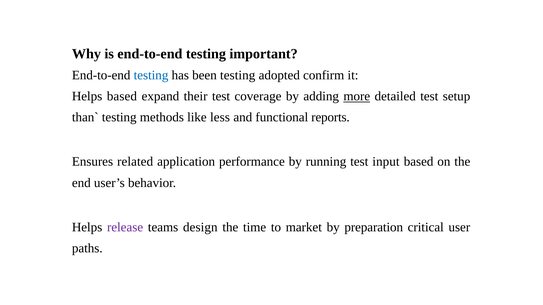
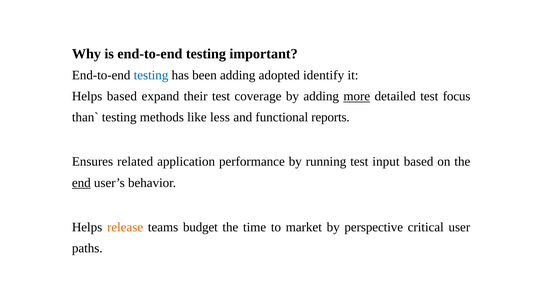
been testing: testing -> adding (238, 75)
confirm: confirm -> identify (324, 75)
setup: setup -> focus (457, 96)
end underline: none -> present (81, 183)
release colour: purple -> orange (125, 227)
design: design -> budget (200, 227)
preparation: preparation -> perspective (374, 227)
